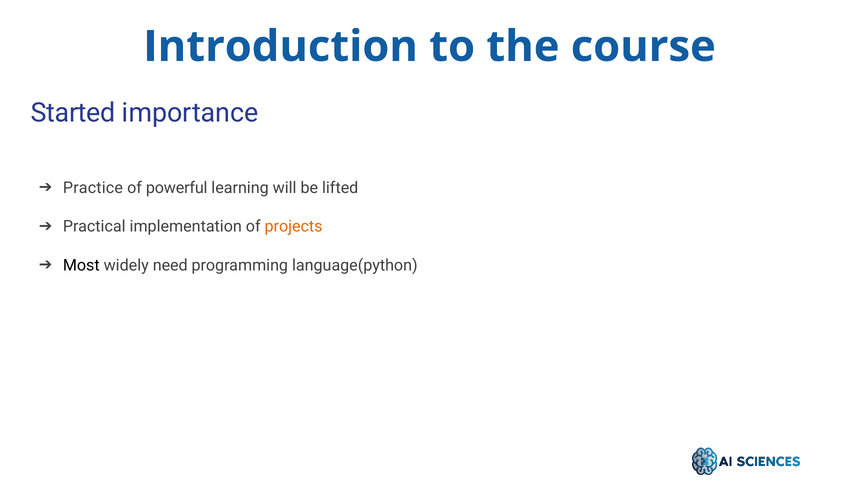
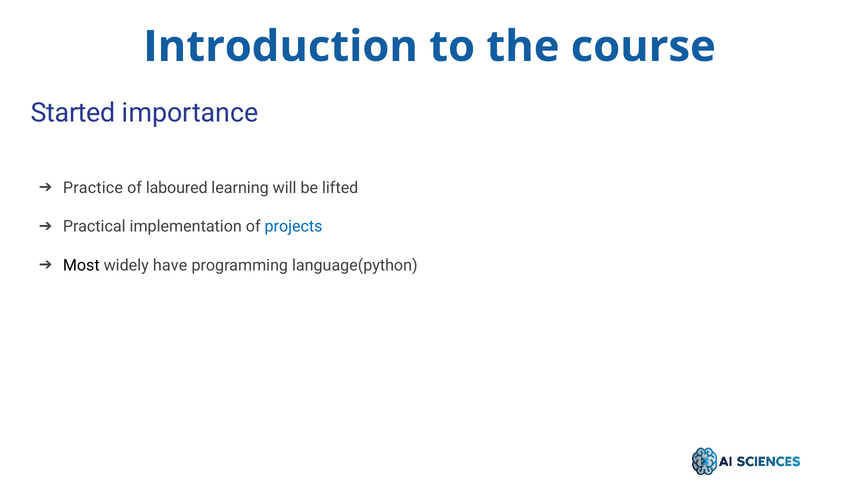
powerful: powerful -> laboured (177, 188)
projects colour: orange -> blue (294, 227)
need: need -> have (170, 265)
